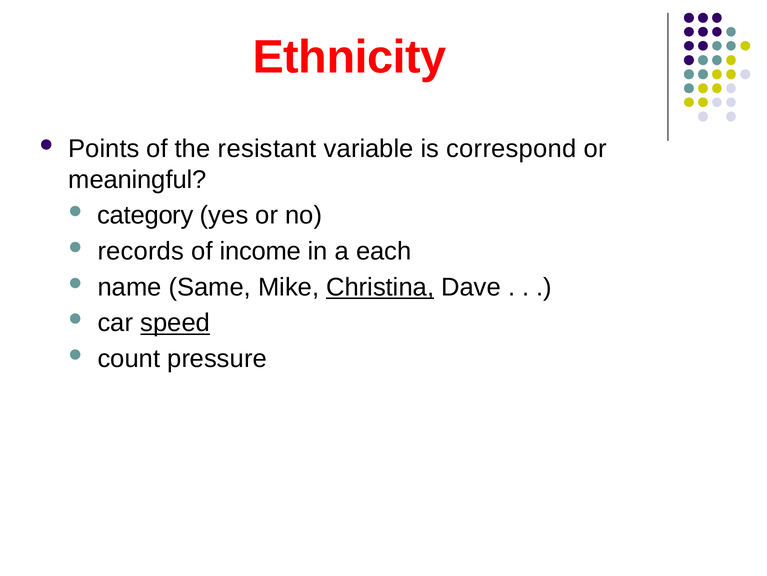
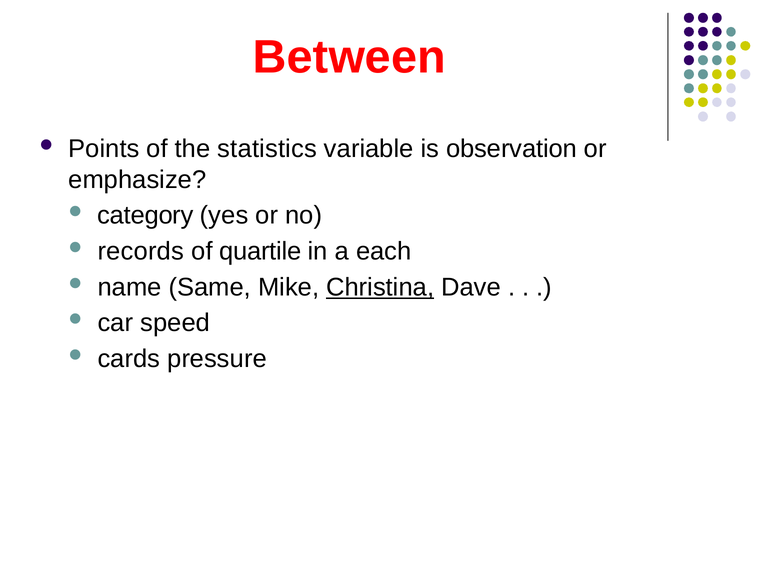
Ethnicity: Ethnicity -> Between (349, 57)
resistant: resistant -> statistics (267, 149)
correspond: correspond -> observation (512, 149)
meaningful: meaningful -> emphasize (137, 179)
income: income -> quartile (260, 251)
speed underline: present -> none (175, 323)
count: count -> cards (129, 358)
